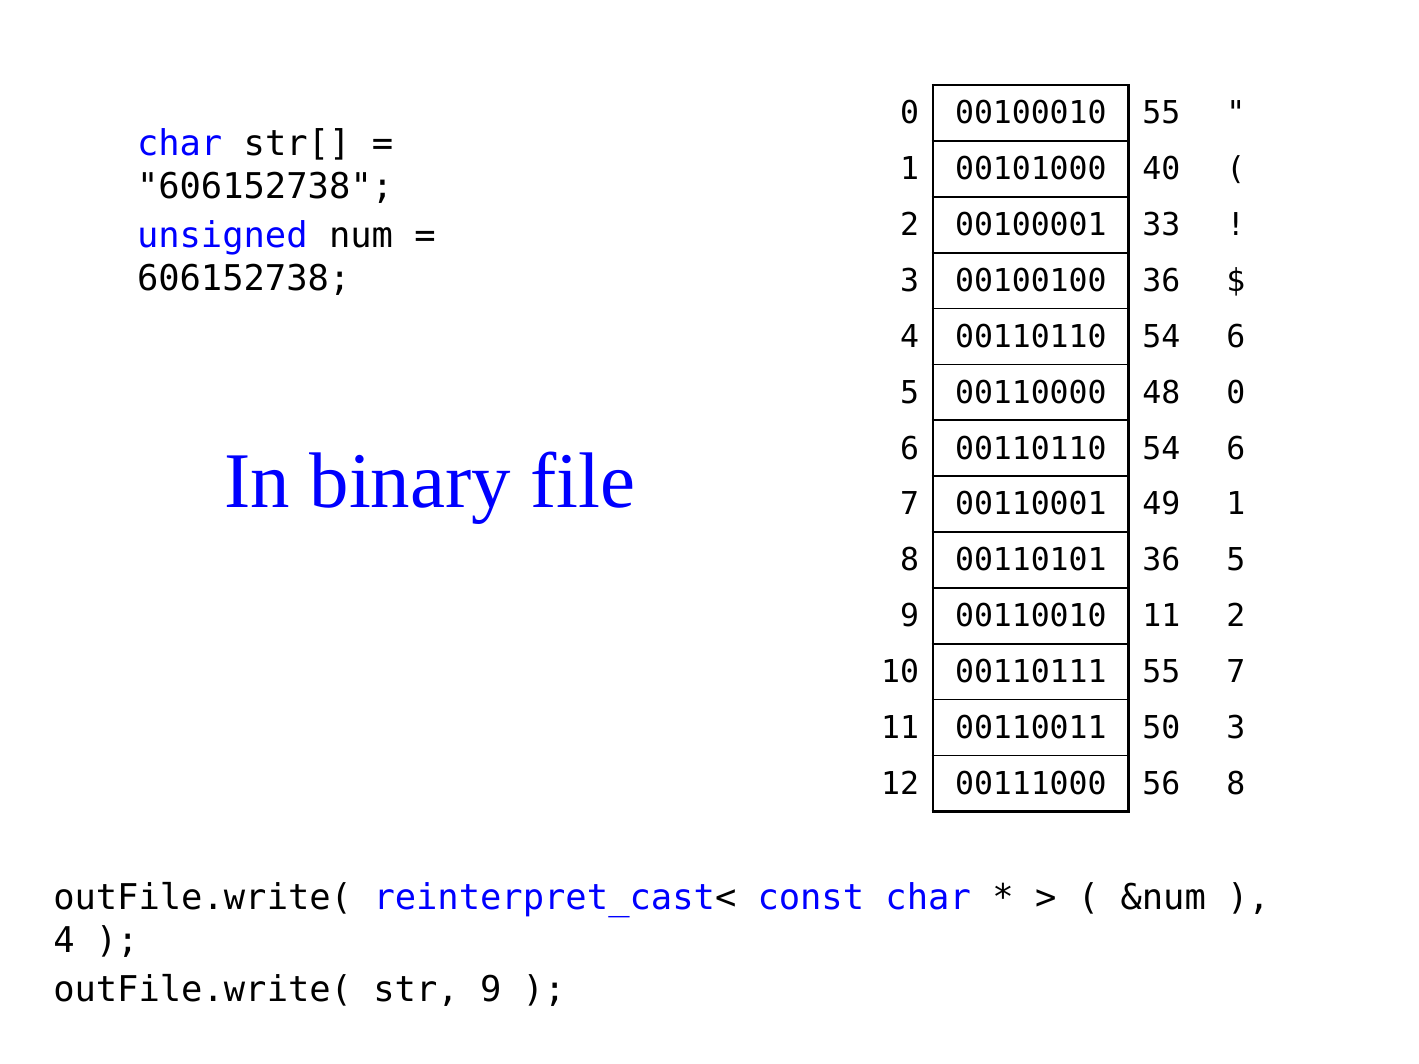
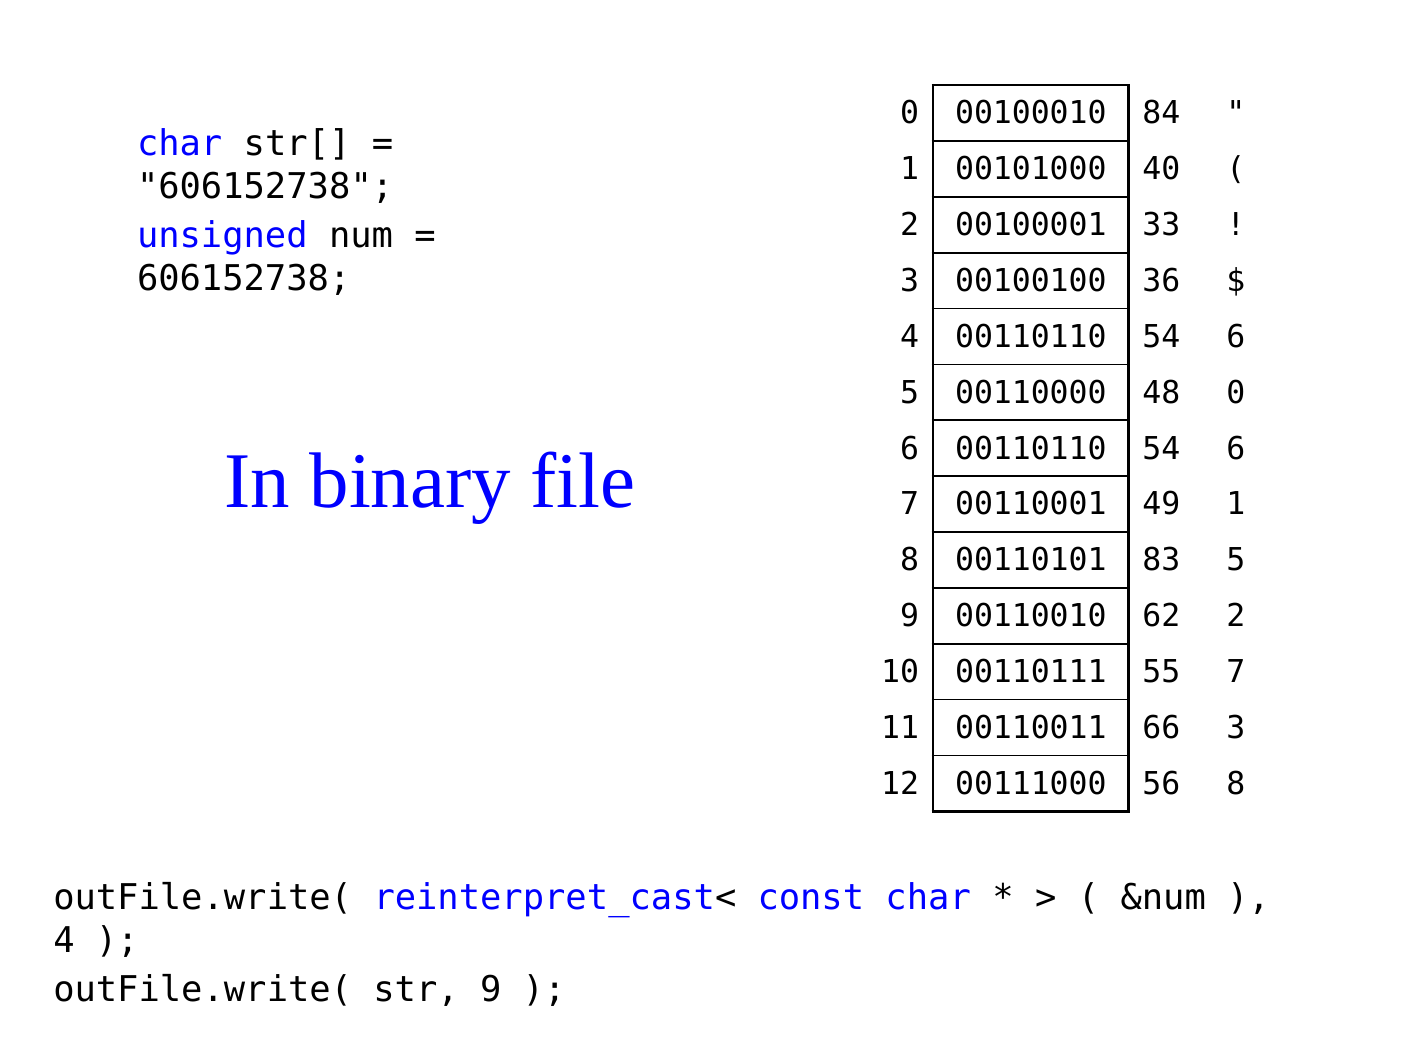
00100010 55: 55 -> 84 (1161, 114)
00110101 36: 36 -> 83 (1161, 561)
00110010 11: 11 -> 62 (1161, 616)
50: 50 -> 66 (1161, 728)
